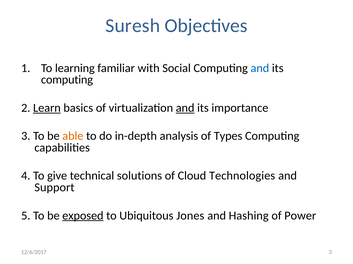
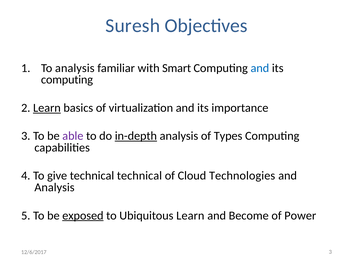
To learning: learning -> analysis (75, 68)
Social: Social -> Smart (177, 68)
and underline: present -> none (185, 108)
able colour: orange -> purple (73, 136)
in-depth underline: none -> present (136, 136)
technical solutions: solutions -> technical (139, 176)
Support: Support -> Analysis (54, 188)
Ubiquitous Jones: Jones -> Learn (190, 216)
Hashing: Hashing -> Become (249, 216)
